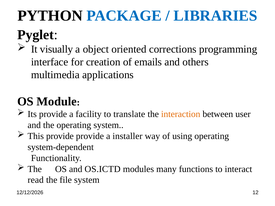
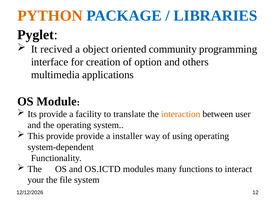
PYTHON colour: black -> orange (50, 16)
visually: visually -> recived (56, 49)
corrections: corrections -> community (173, 49)
emails: emails -> option (148, 62)
read: read -> your (36, 180)
